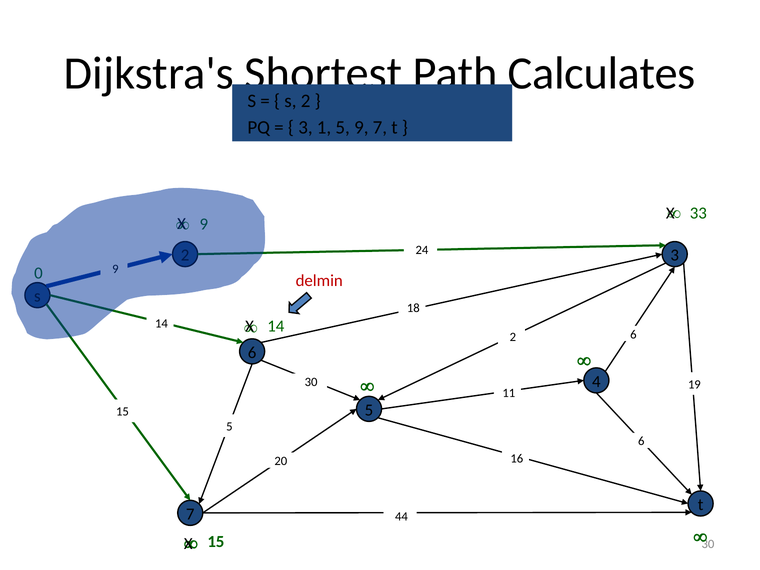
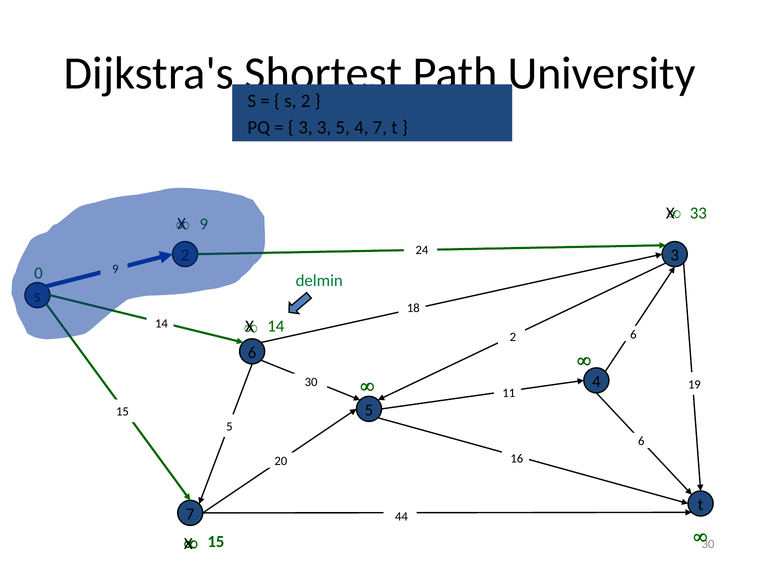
Calculates: Calculates -> University (602, 74)
3 1: 1 -> 3 (324, 127)
5 9: 9 -> 4 (361, 127)
delmin colour: red -> green (319, 281)
